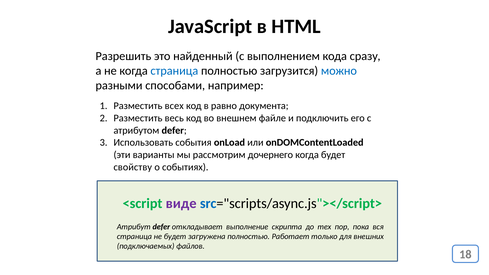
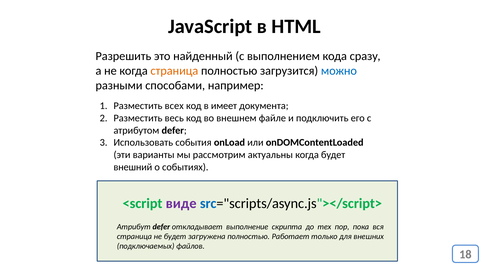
страница colour: blue -> orange (174, 71)
равно: равно -> имеет (224, 106)
дочернего: дочернего -> актуальны (270, 155)
свойству: свойству -> внешний (133, 167)
